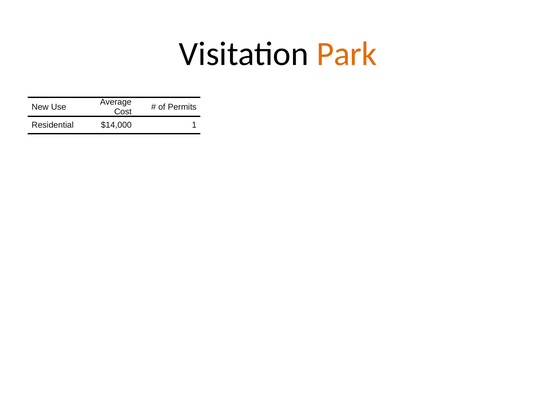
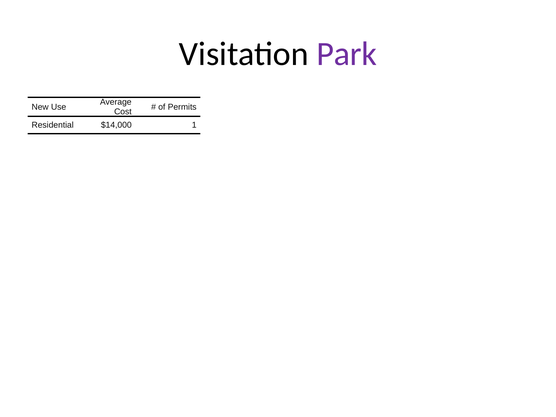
Park colour: orange -> purple (347, 54)
